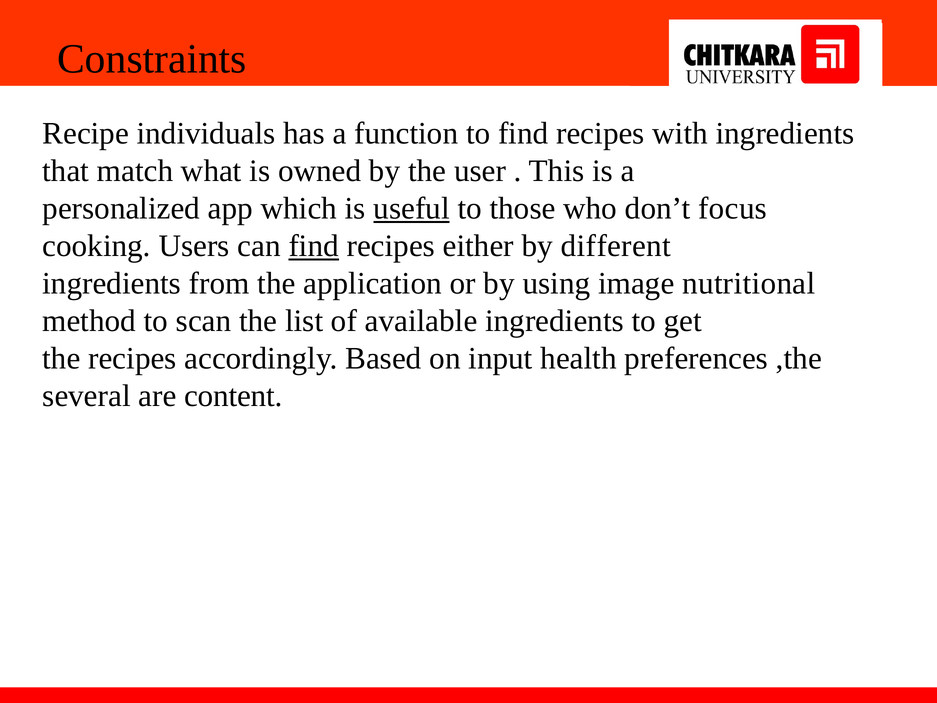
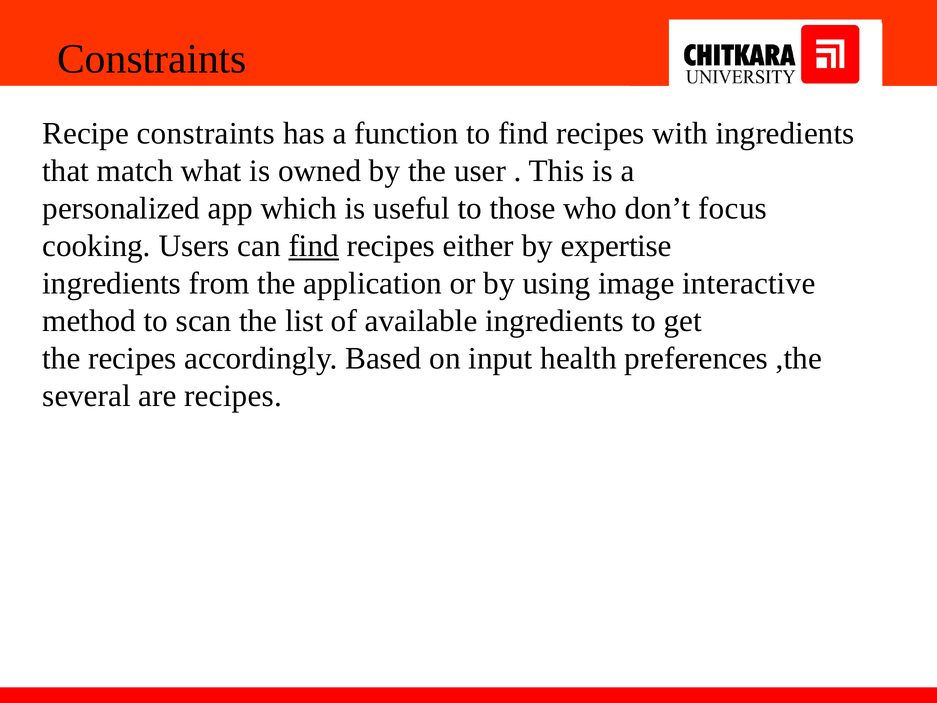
Recipe individuals: individuals -> constraints (206, 133)
useful underline: present -> none (412, 208)
different: different -> expertise (616, 246)
nutritional: nutritional -> interactive (749, 283)
are content: content -> recipes (233, 396)
